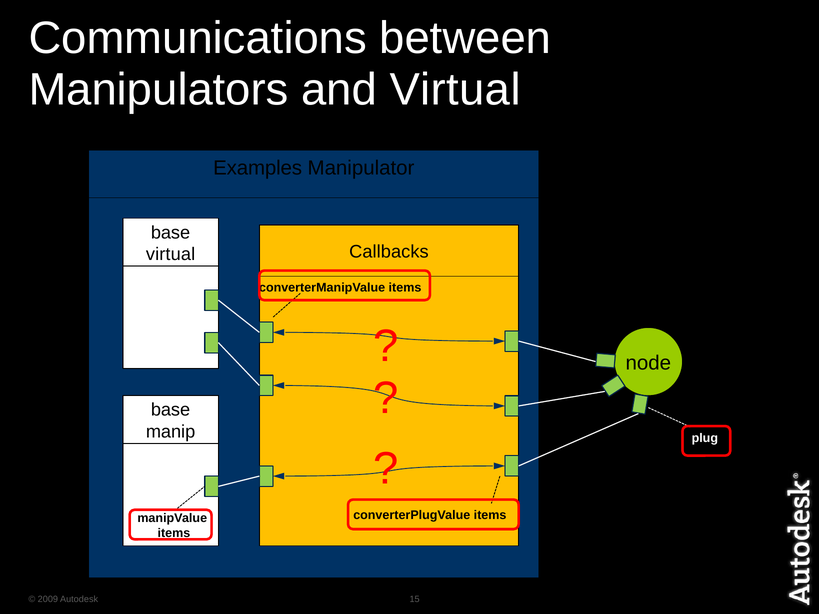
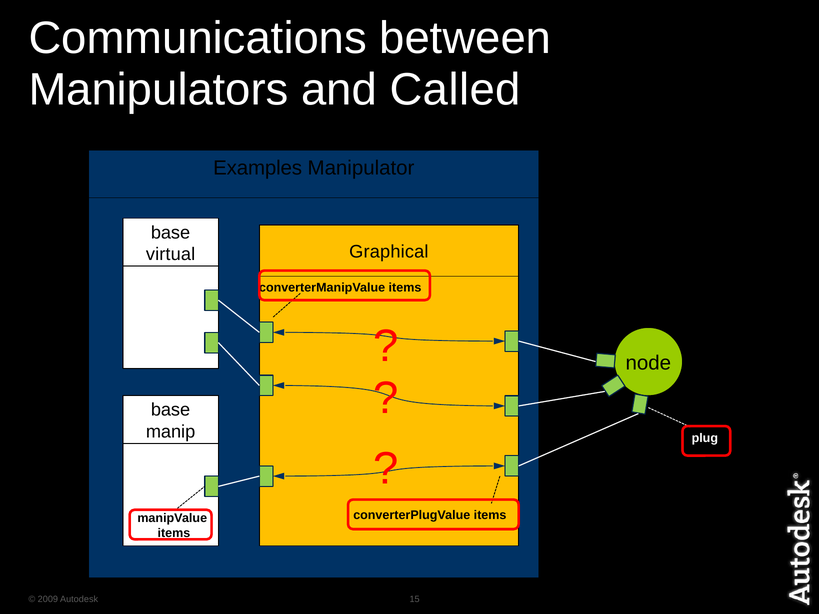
and Virtual: Virtual -> Called (455, 90)
Callbacks: Callbacks -> Graphical (389, 252)
